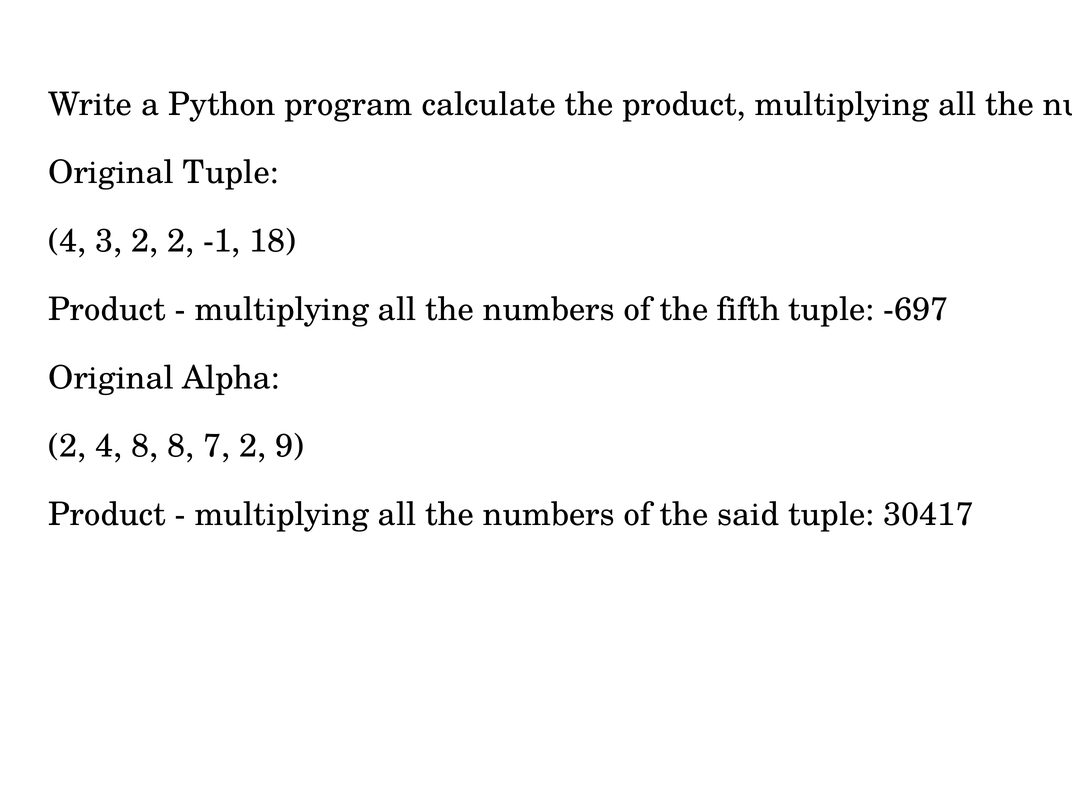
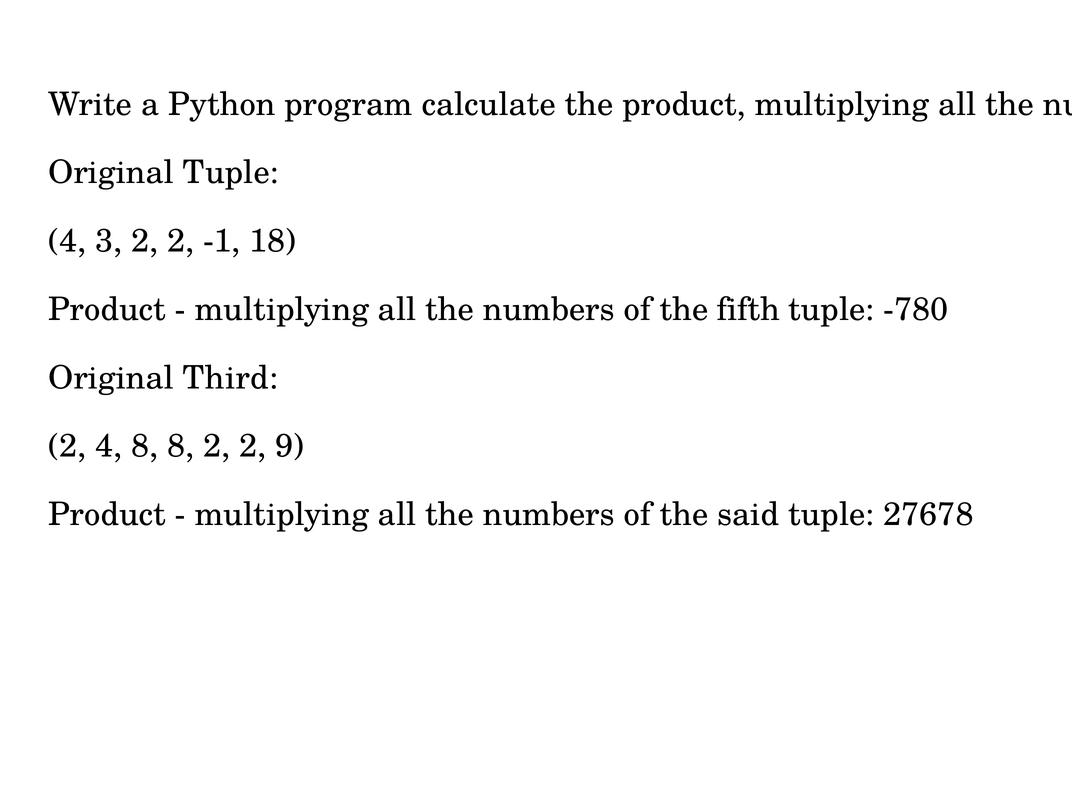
-697: -697 -> -780 (916, 309)
Alpha: Alpha -> Third (231, 378)
8 7: 7 -> 2 (217, 446)
30417: 30417 -> 27678 (928, 515)
